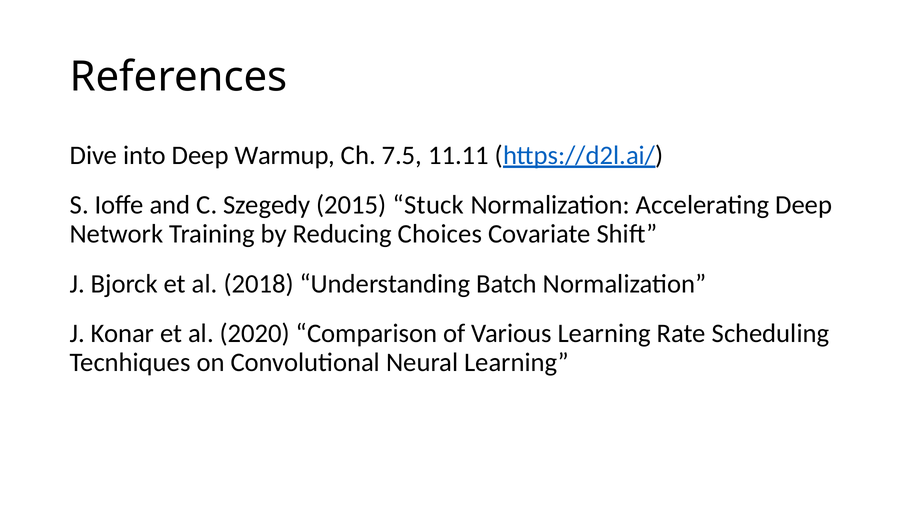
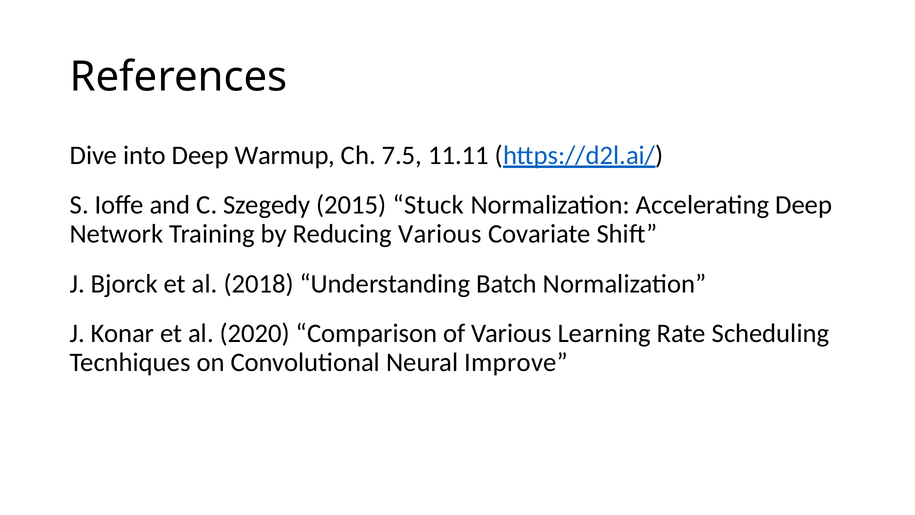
Reducing Choices: Choices -> Various (440, 234)
Neural Learning: Learning -> Improve (516, 362)
